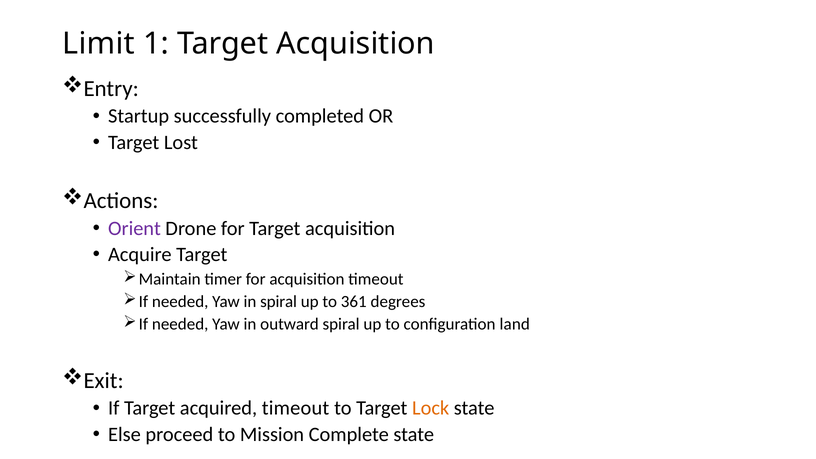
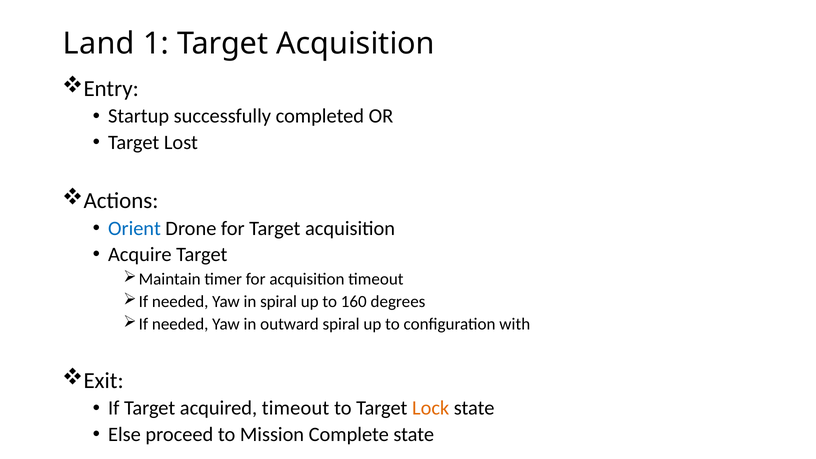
Limit: Limit -> Land (99, 44)
Orient colour: purple -> blue (134, 228)
361: 361 -> 160 (354, 302)
land: land -> with (515, 324)
